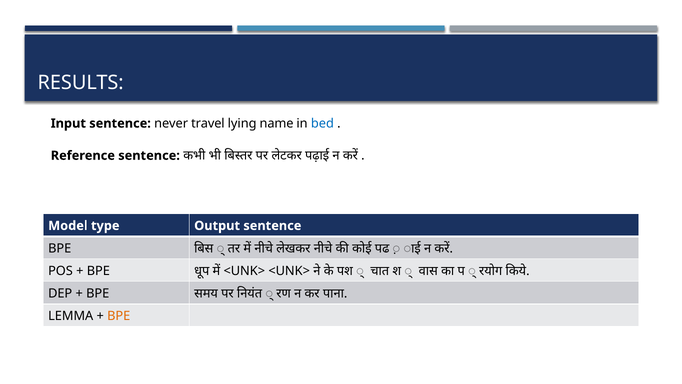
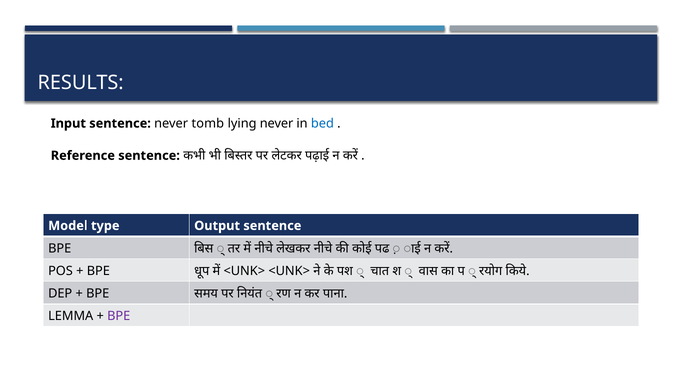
travel: travel -> tomb (208, 123)
lying name: name -> never (277, 123)
BPE colour: orange -> purple (119, 316)
